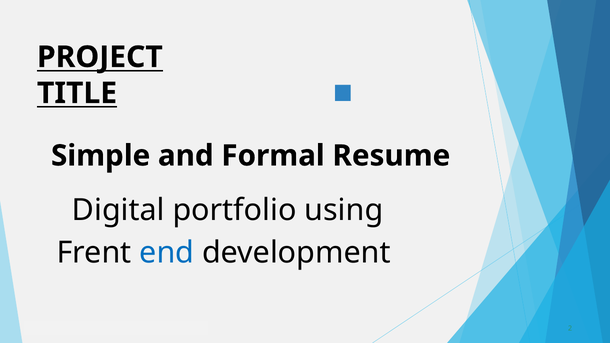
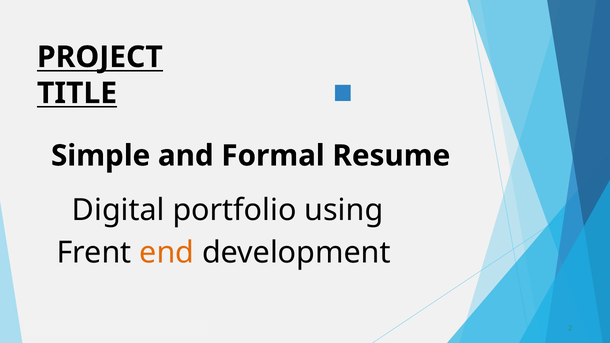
end colour: blue -> orange (167, 253)
